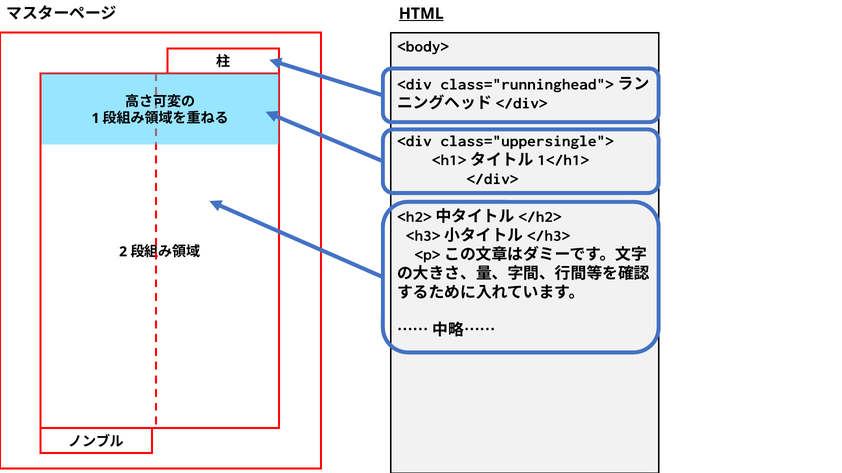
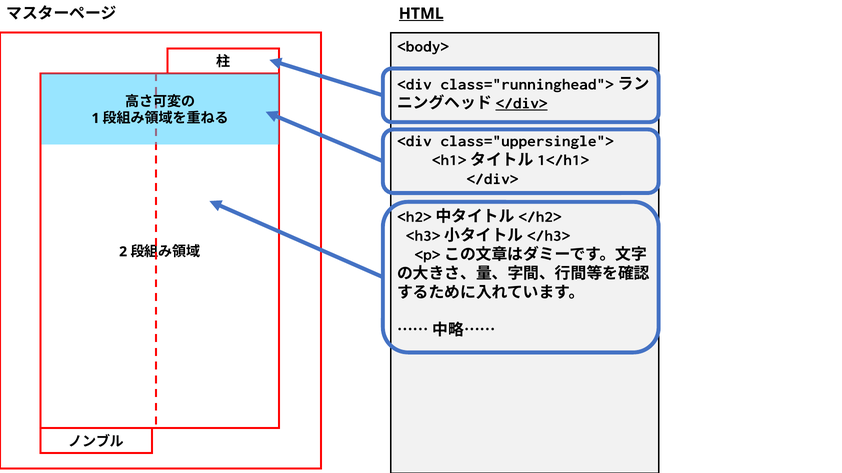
</div> underline: none -> present (522, 103)
